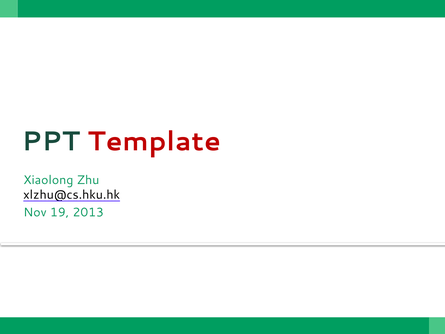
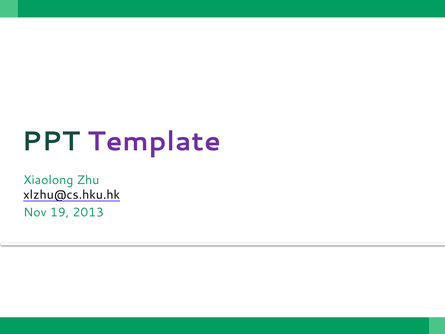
Template colour: red -> purple (154, 141)
